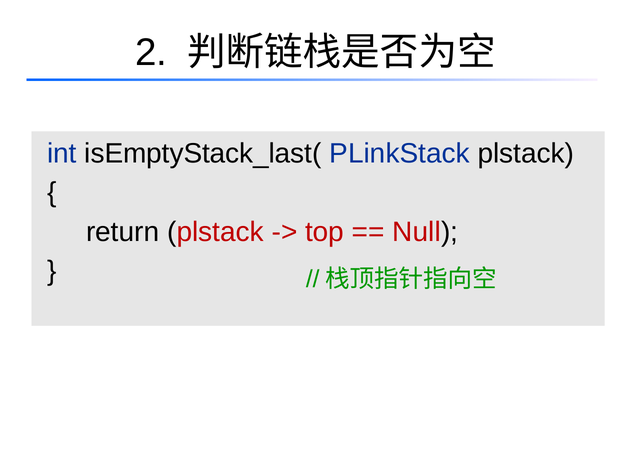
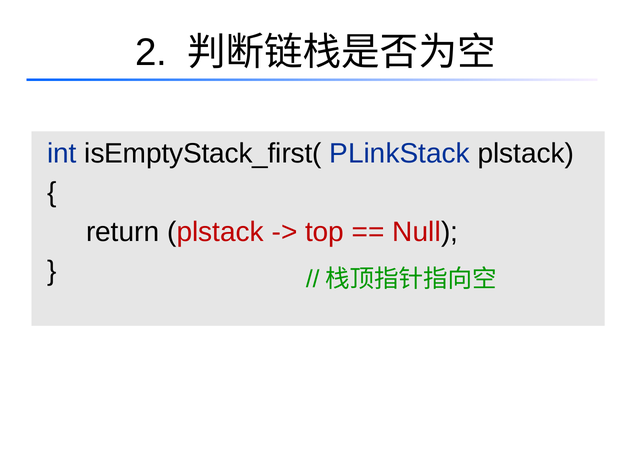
isEmptyStack_last(: isEmptyStack_last( -> isEmptyStack_first( (203, 153)
